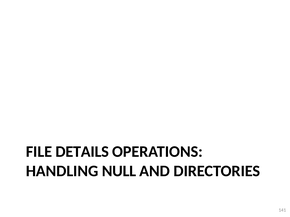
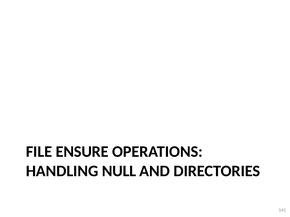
DETAILS: DETAILS -> ENSURE (82, 152)
